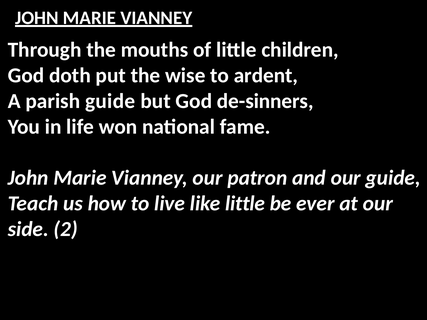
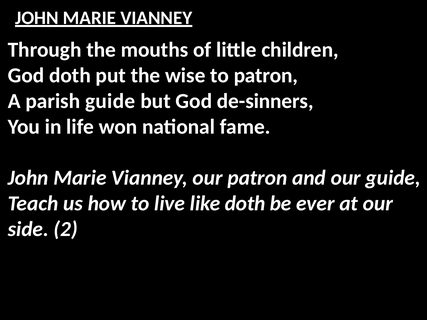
to ardent: ardent -> patron (266, 76)
like little: little -> doth (245, 204)
